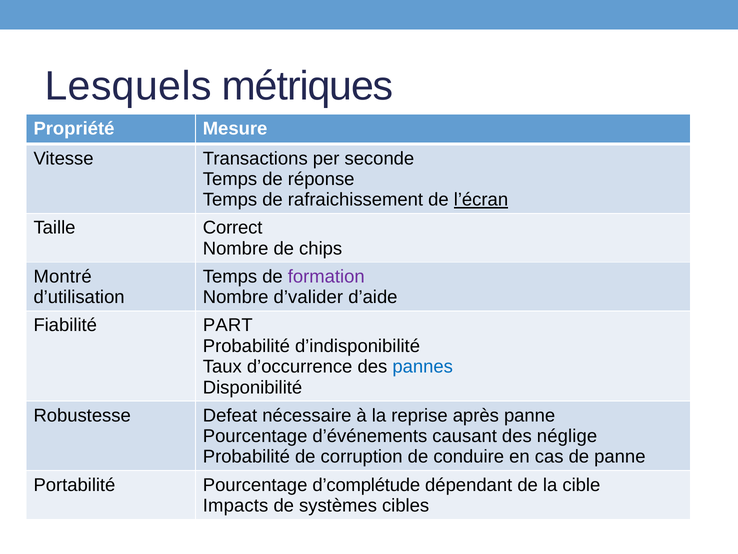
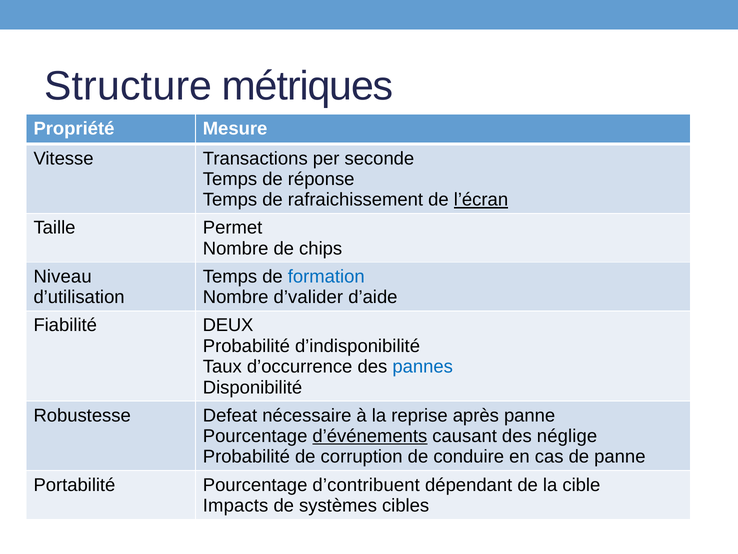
Lesquels: Lesquels -> Structure (128, 86)
Correct: Correct -> Permet (233, 228)
Montré: Montré -> Niveau (63, 276)
formation colour: purple -> blue (326, 276)
PART: PART -> DEUX (228, 325)
d’événements underline: none -> present (370, 436)
d’complétude: d’complétude -> d’contribuent (366, 485)
